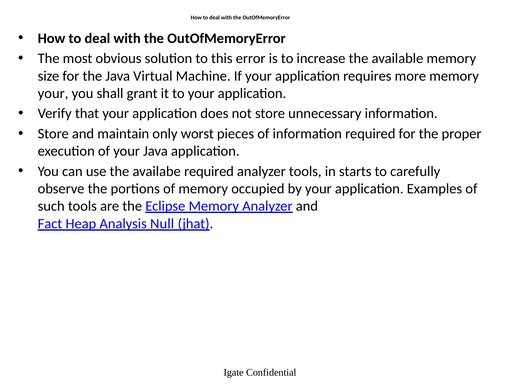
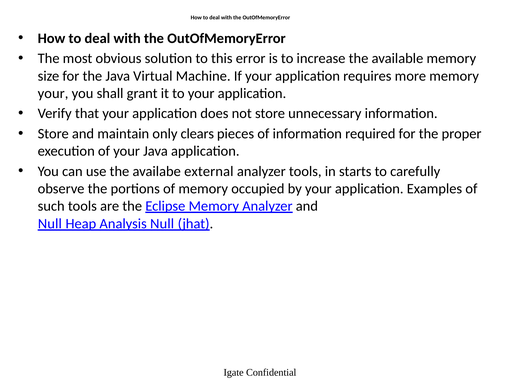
worst: worst -> clears (197, 134)
availabe required: required -> external (209, 171)
Fact: Fact -> Null (50, 224)
